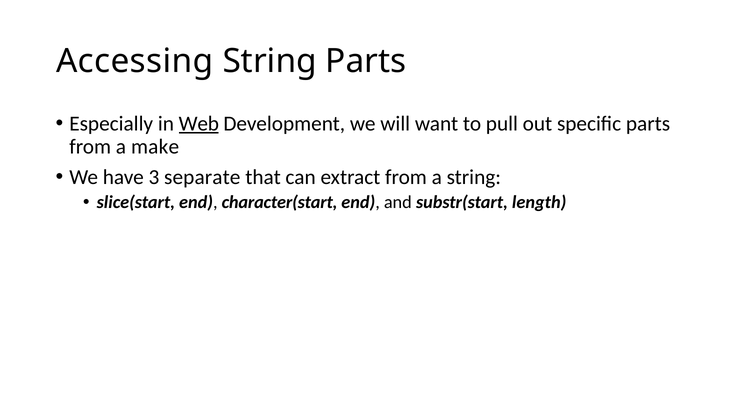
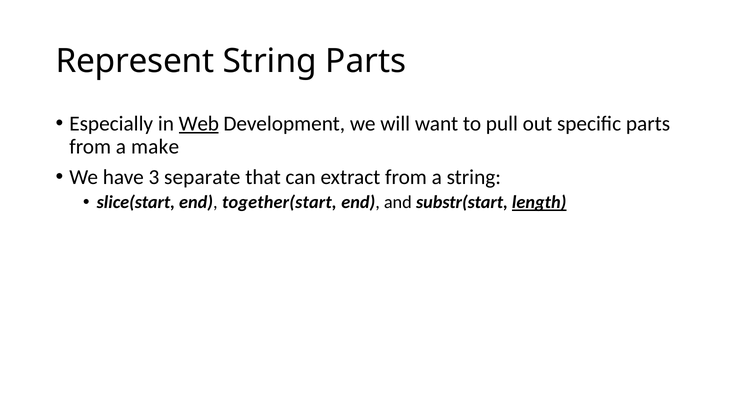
Accessing: Accessing -> Represent (135, 61)
character(start: character(start -> together(start (279, 202)
length underline: none -> present (539, 202)
